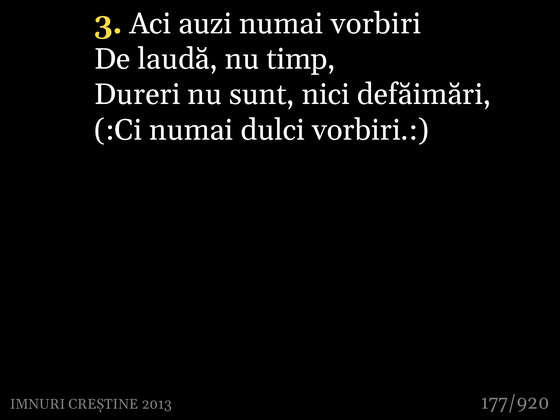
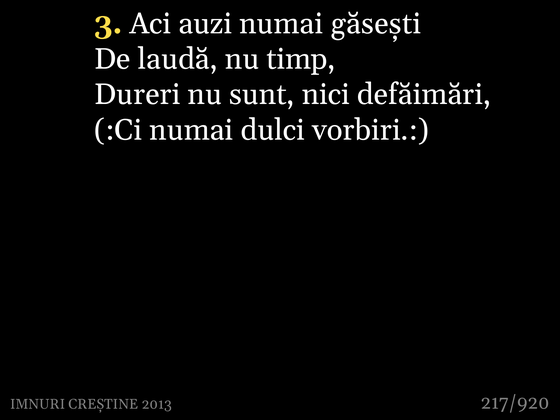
numai vorbiri: vorbiri -> găsești (376, 24)
177/920: 177/920 -> 217/920 (515, 403)
